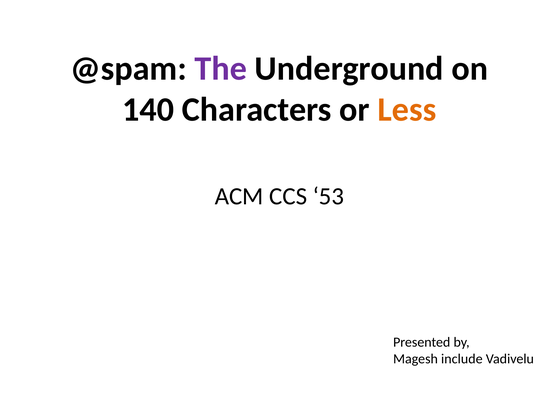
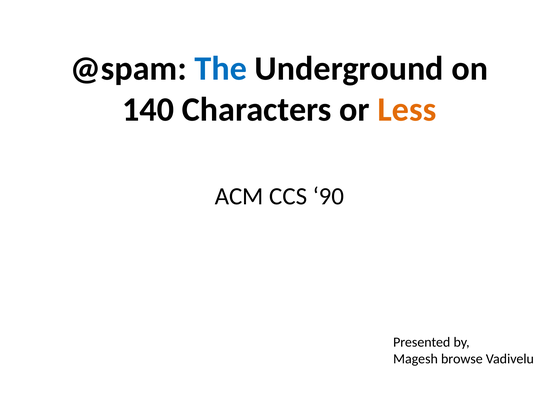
The colour: purple -> blue (221, 69)
53: 53 -> 90 (328, 196)
include: include -> browse (462, 359)
